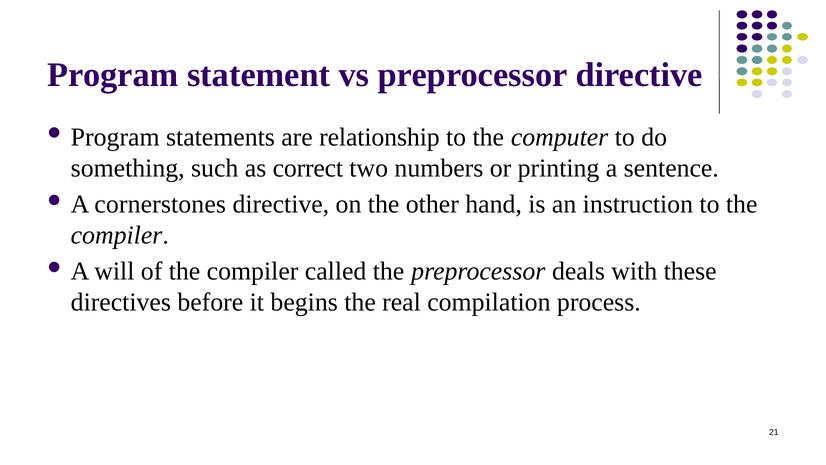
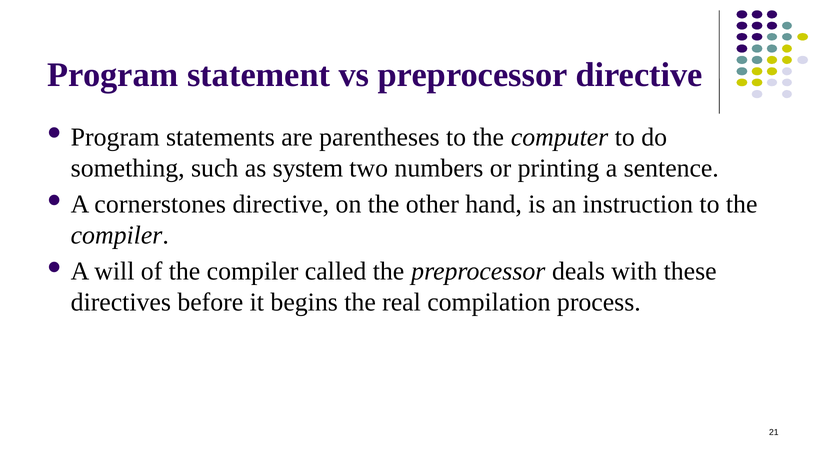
relationship: relationship -> parentheses (379, 137)
correct: correct -> system (308, 168)
